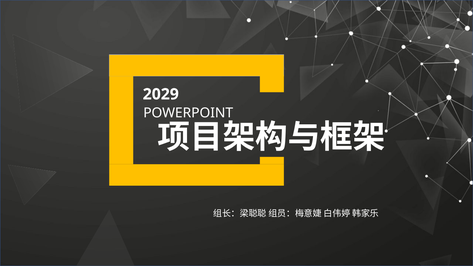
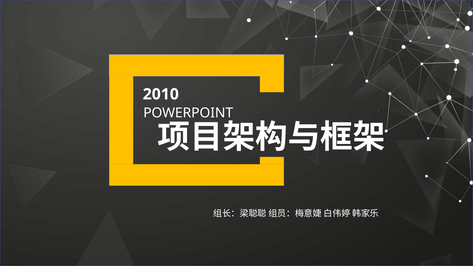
2029: 2029 -> 2010 (161, 94)
